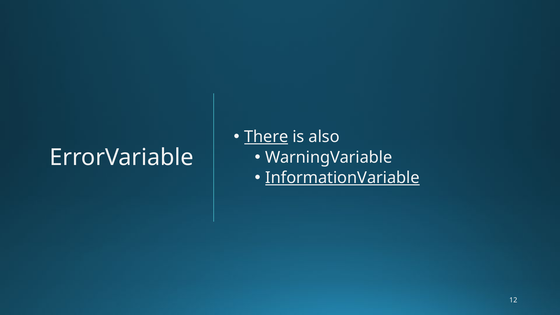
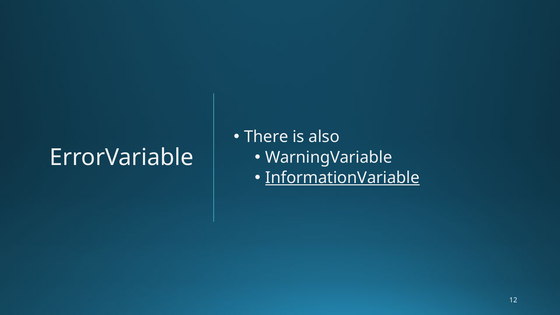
There underline: present -> none (266, 137)
